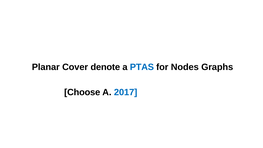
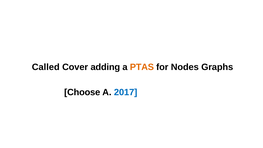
Planar: Planar -> Called (46, 67)
denote: denote -> adding (105, 67)
PTAS colour: blue -> orange (142, 67)
